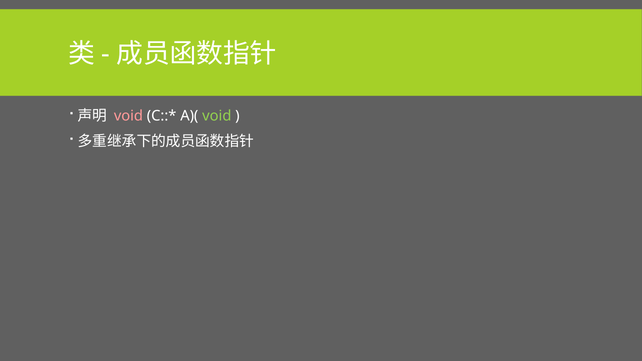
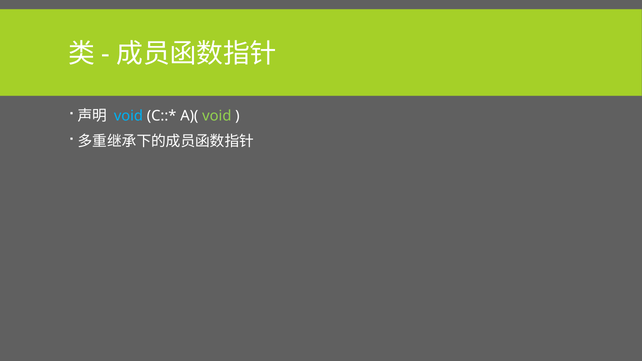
void colour: pink -> light blue (128, 116)
